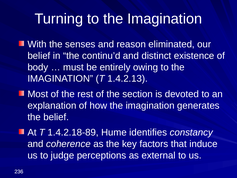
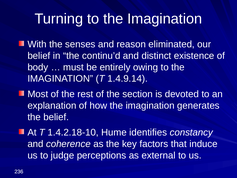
1.4.2.13: 1.4.2.13 -> 1.4.9.14 (128, 79)
1.4.2.18-89: 1.4.2.18-89 -> 1.4.2.18-10 (73, 132)
